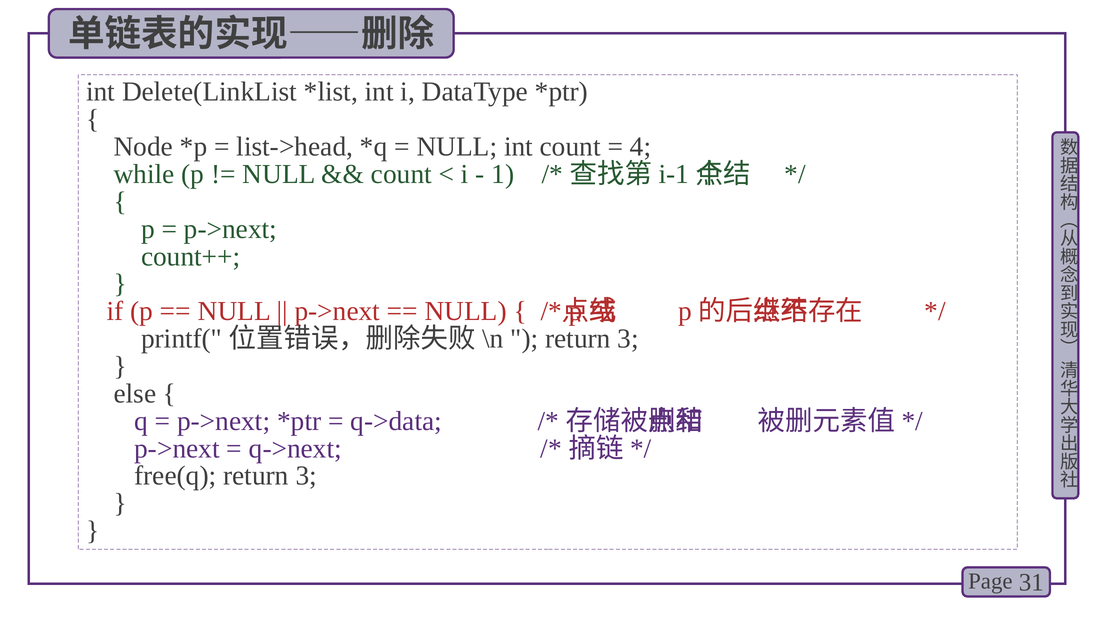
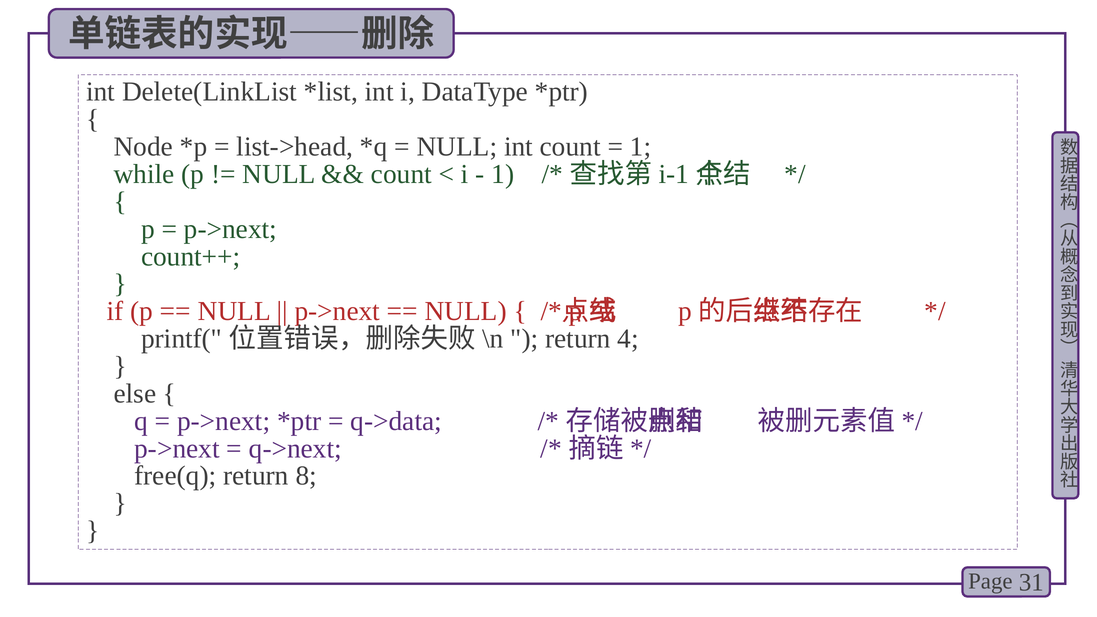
4: 4 -> 1 (641, 147)
3: 3 -> 4 (628, 339)
free(q return 3: 3 -> 8 (306, 476)
